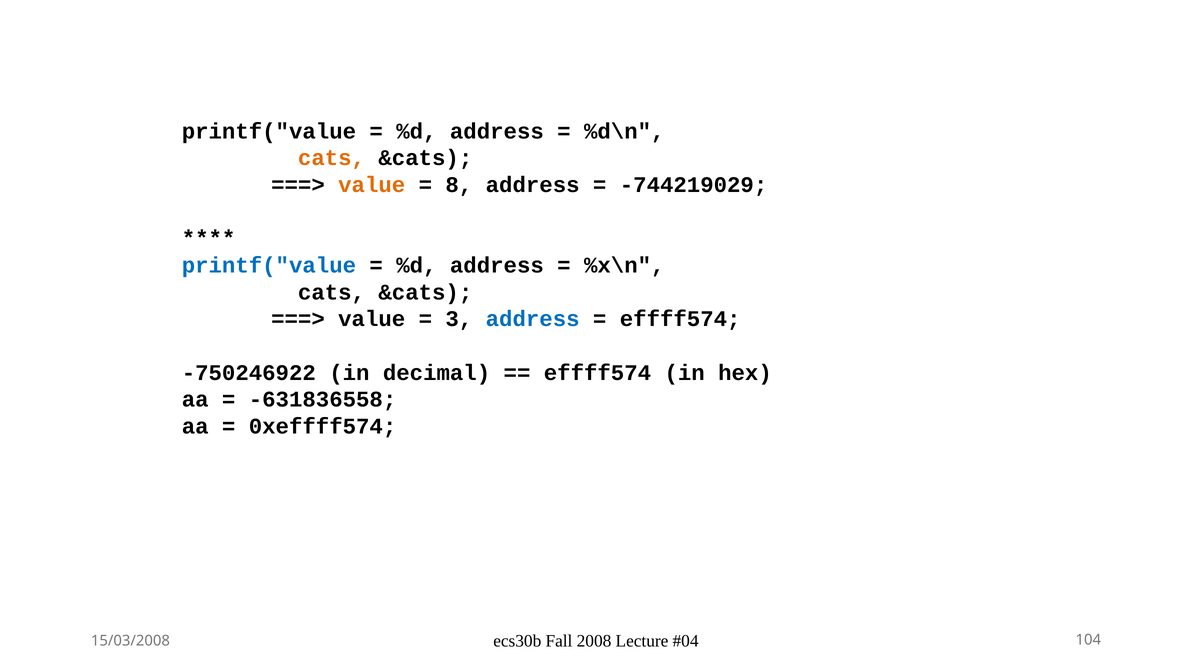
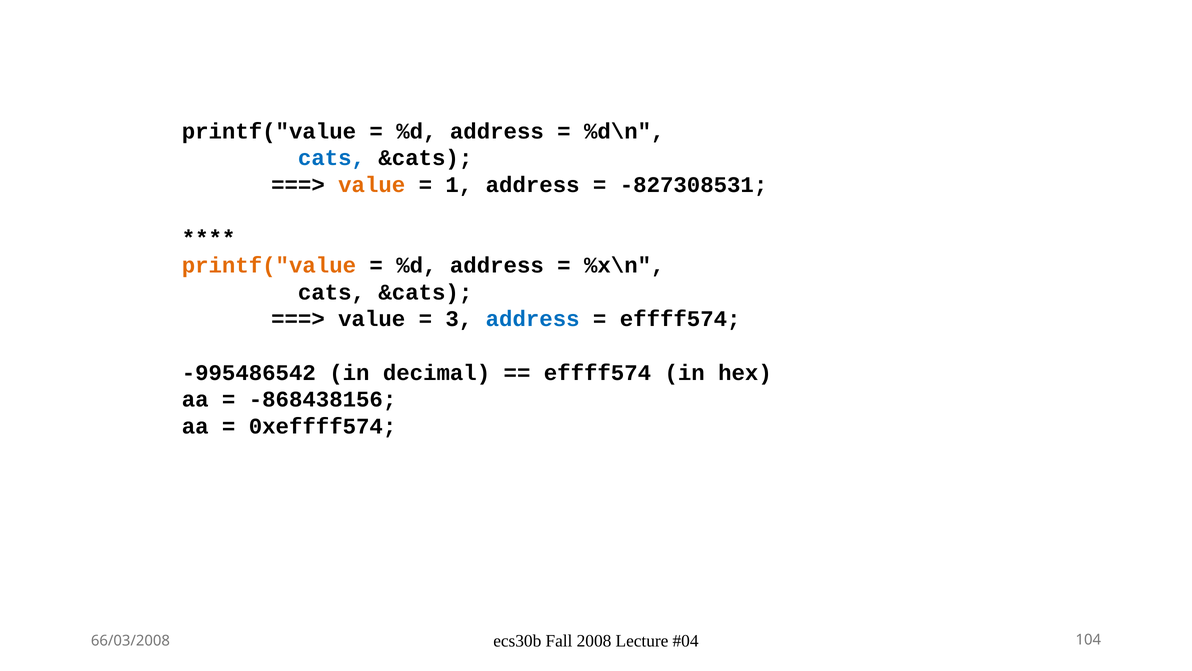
cats colour: orange -> blue (331, 158)
8: 8 -> 1 (459, 185)
-744219029: -744219029 -> -827308531 (694, 185)
printf("value colour: blue -> orange (269, 265)
-750246922: -750246922 -> -995486542 (249, 372)
-631836558: -631836558 -> -868438156 (323, 399)
15/03/2008: 15/03/2008 -> 66/03/2008 (130, 640)
